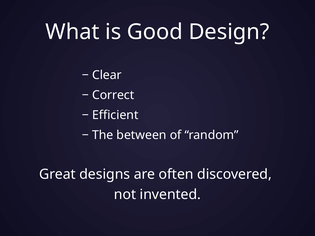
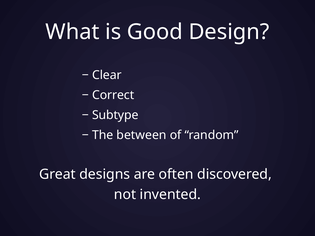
Efficient: Efficient -> Subtype (115, 115)
